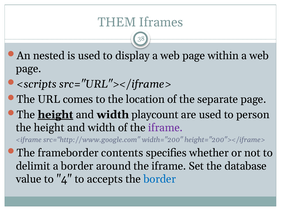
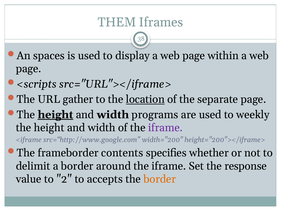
nested: nested -> spaces (49, 56)
comes: comes -> gather (78, 99)
location underline: none -> present (145, 99)
playcount: playcount -> programs (155, 115)
person: person -> weekly (253, 115)
database: database -> response (246, 166)
4: 4 -> 2 (64, 179)
border colour: blue -> orange (160, 179)
